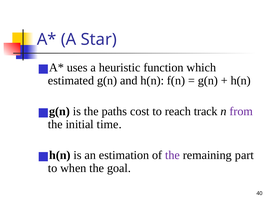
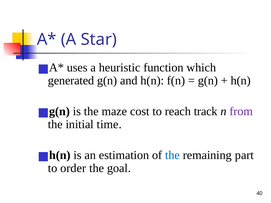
estimated: estimated -> generated (71, 81)
paths: paths -> maze (114, 111)
the colour: purple -> blue (173, 155)
when: when -> order (73, 168)
